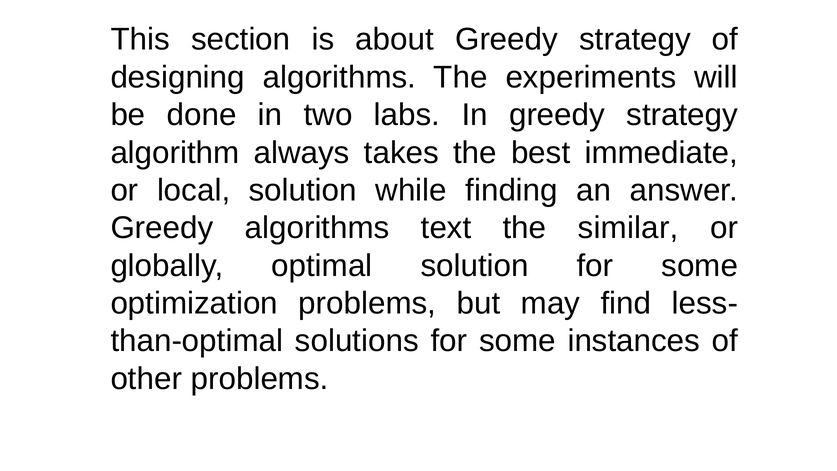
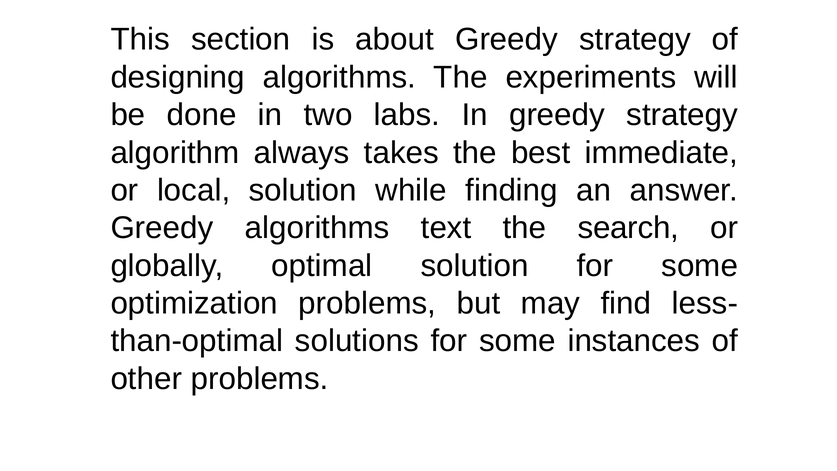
similar: similar -> search (628, 228)
